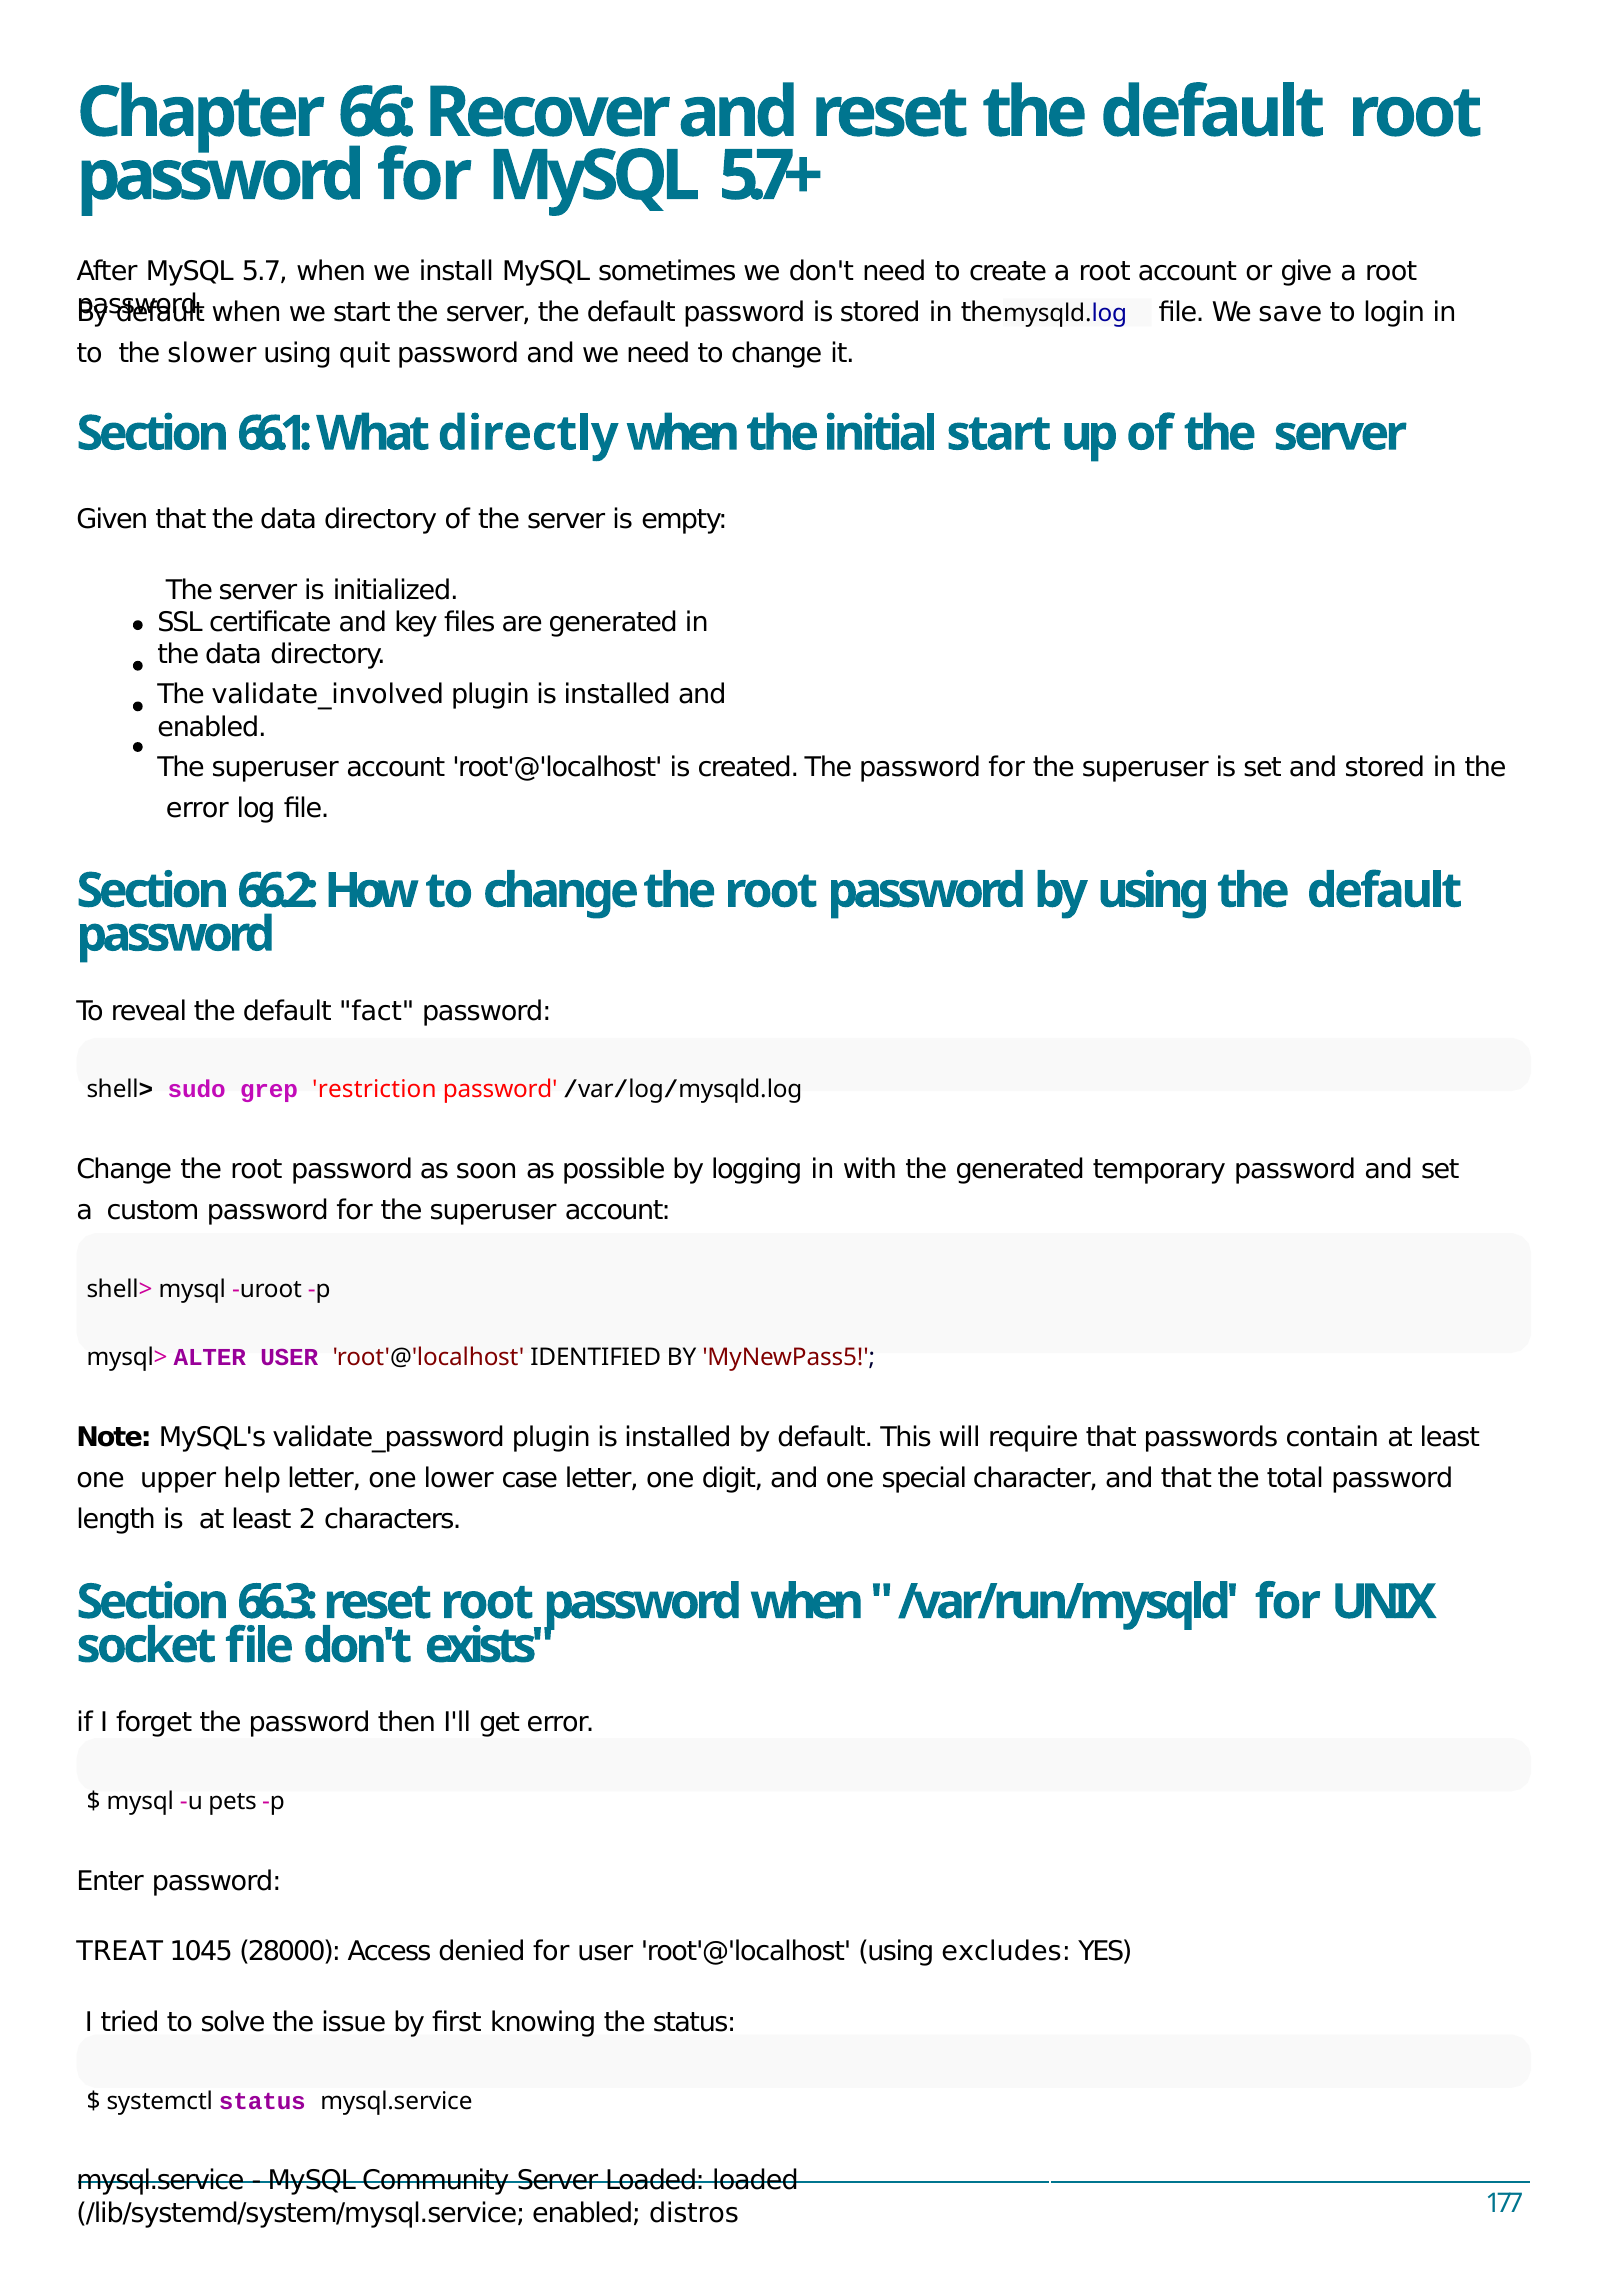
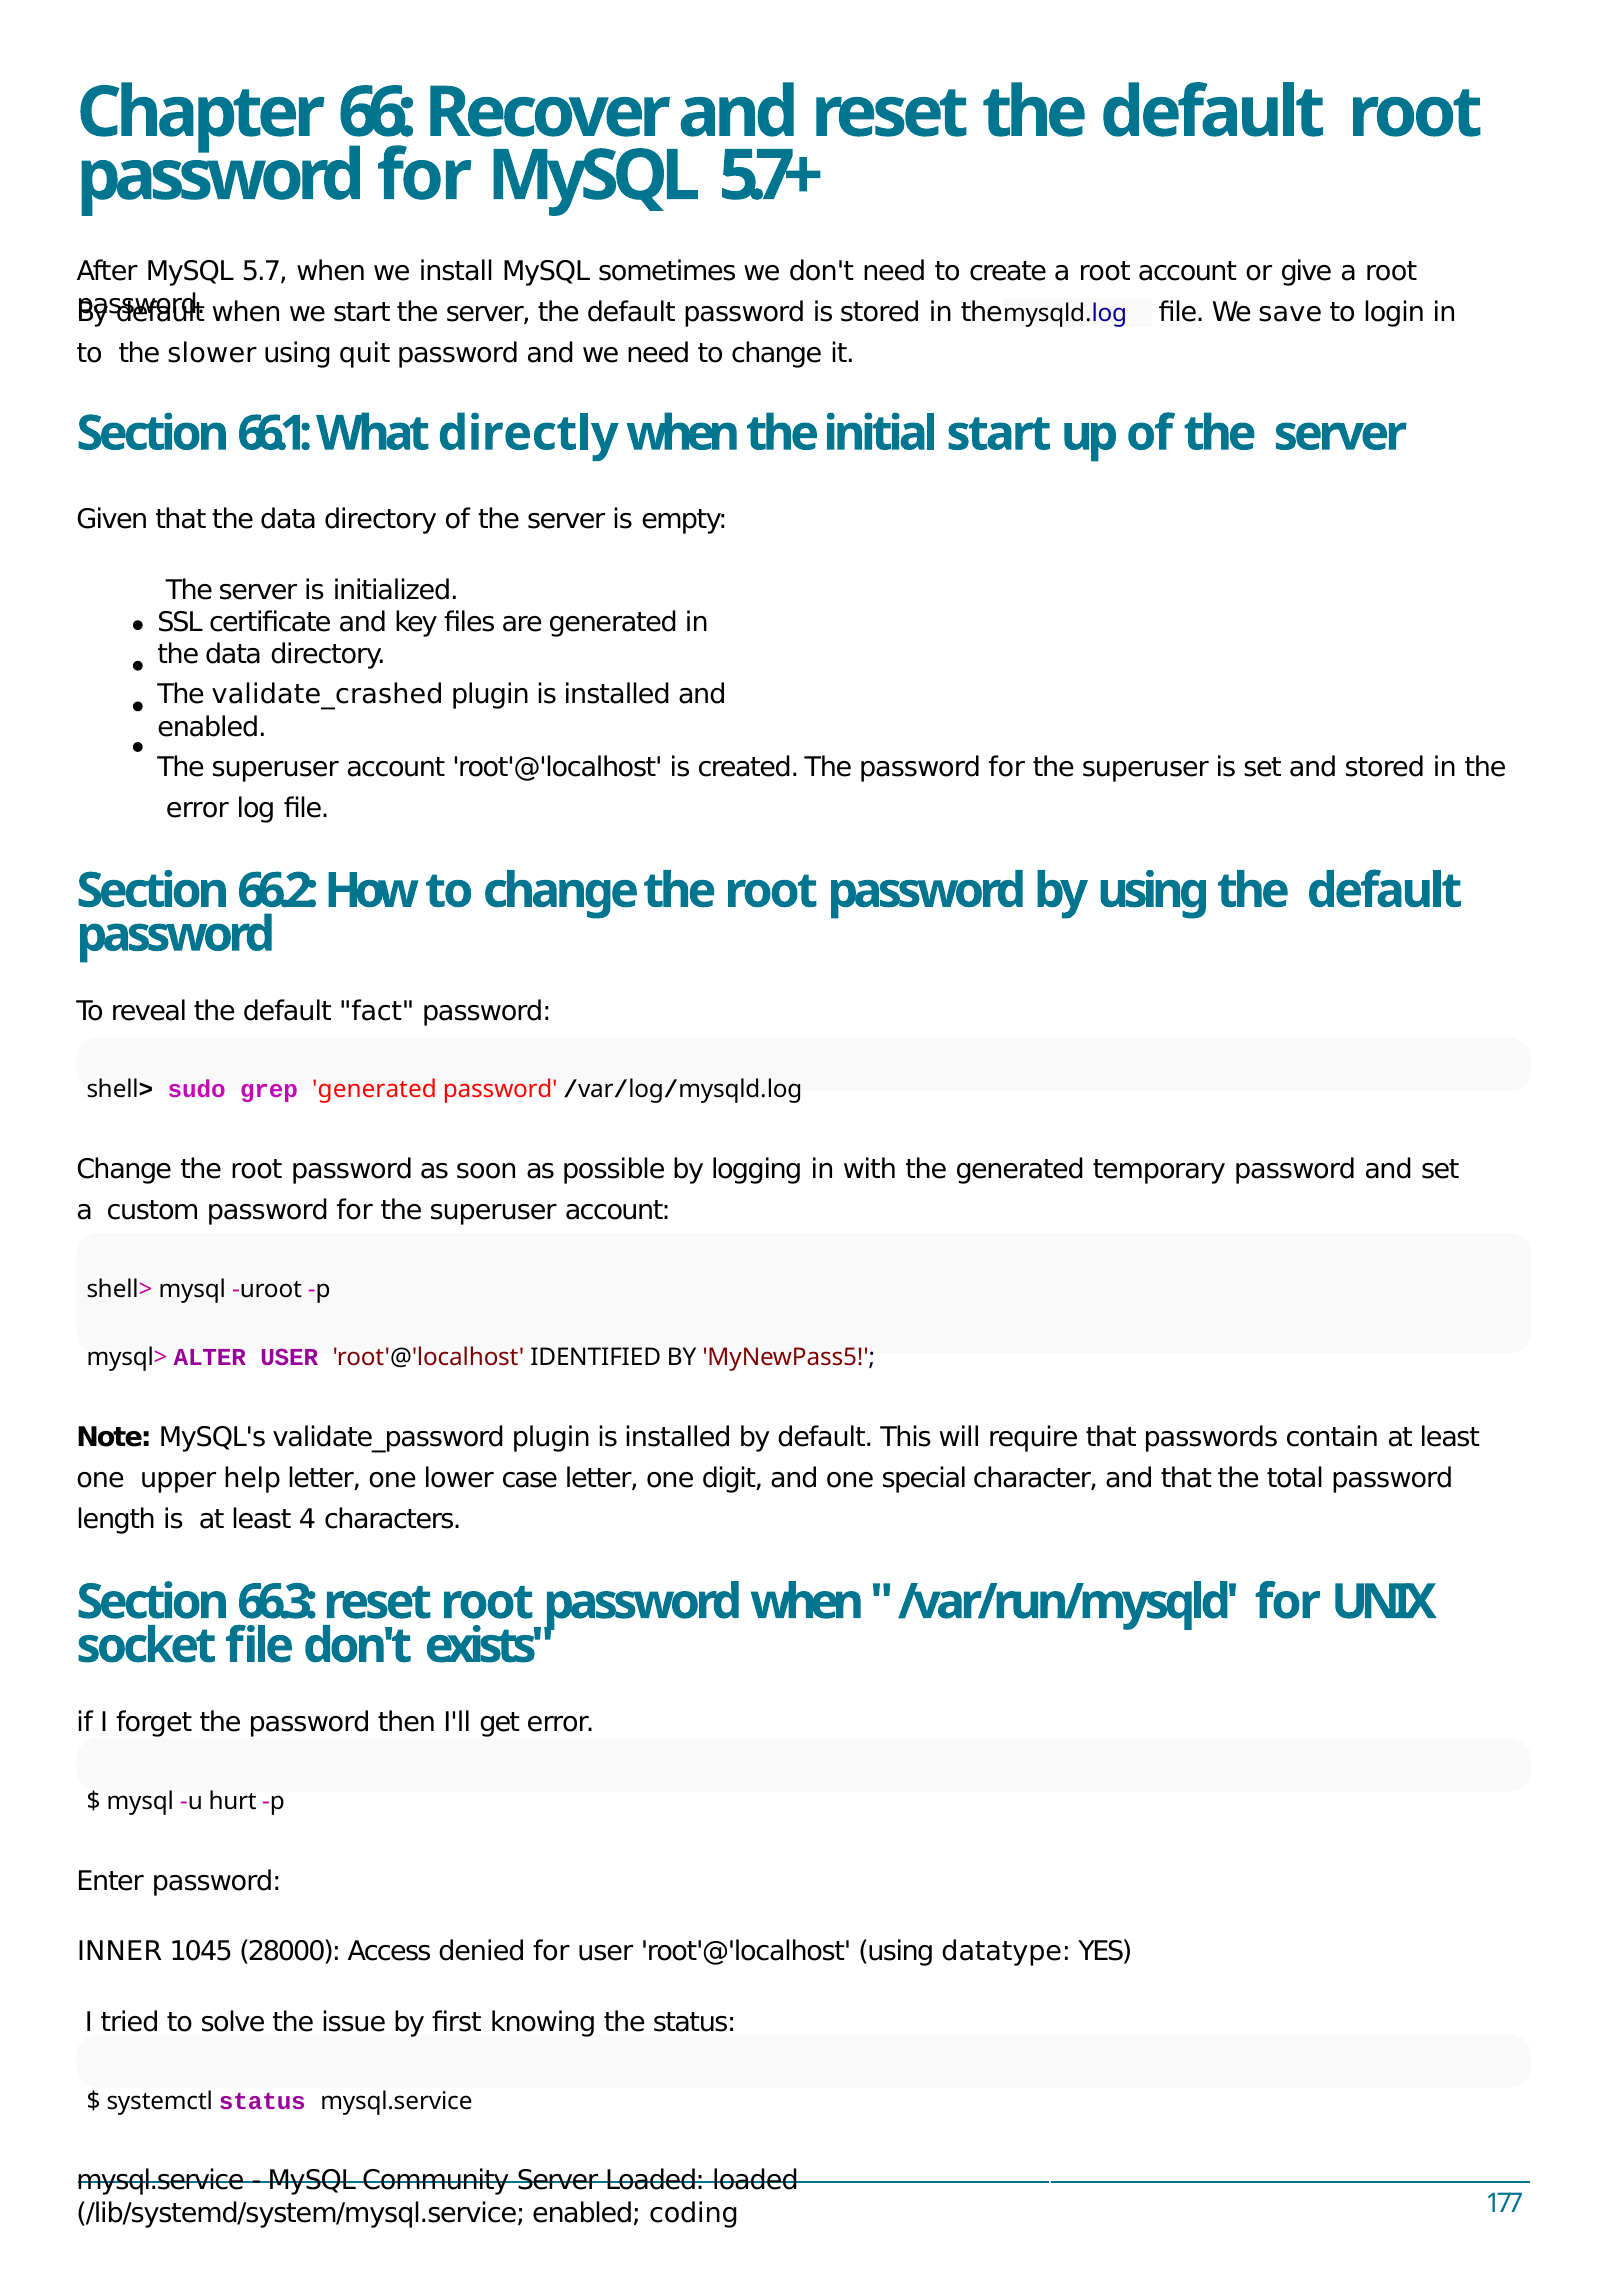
validate_involved: validate_involved -> validate_crashed (328, 695)
grep restriction: restriction -> generated (375, 1090)
2: 2 -> 4 (307, 1519)
pets: pets -> hurt (233, 1801)
TREAT: TREAT -> INNER (120, 1951)
excludes: excludes -> datatype (1006, 1951)
distros: distros -> coding (694, 2212)
